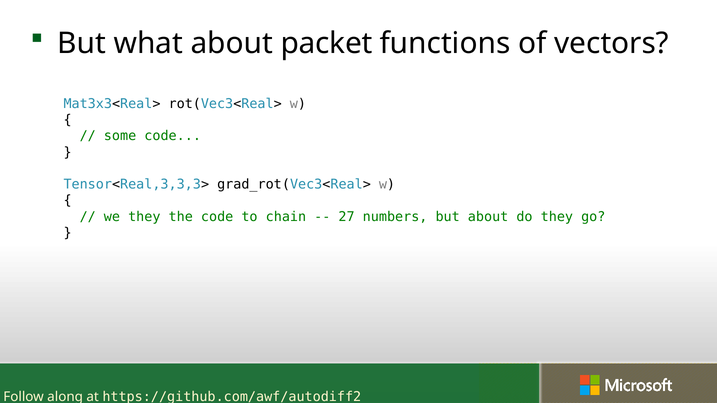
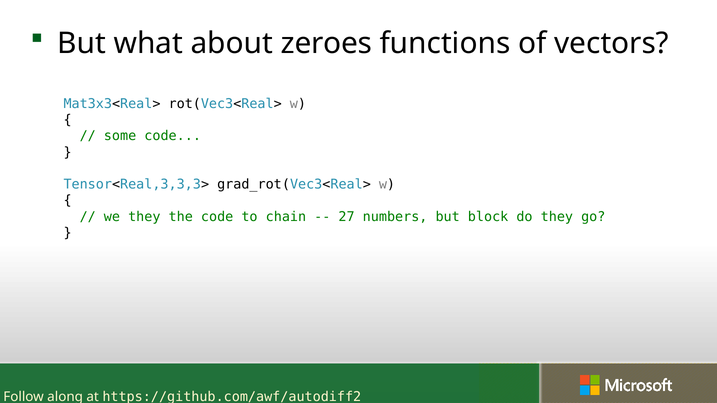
packet: packet -> zeroes (327, 44)
but about: about -> block (488, 217)
